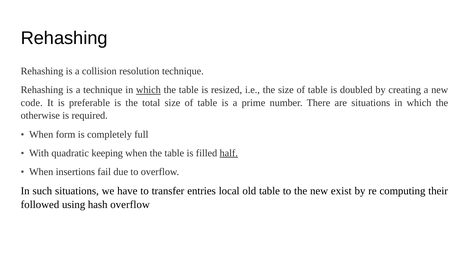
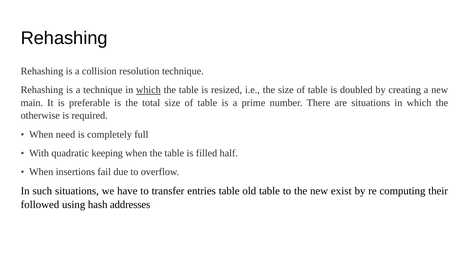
code: code -> main (32, 103)
form: form -> need (65, 134)
half underline: present -> none (229, 153)
entries local: local -> table (229, 191)
hash overflow: overflow -> addresses (130, 205)
